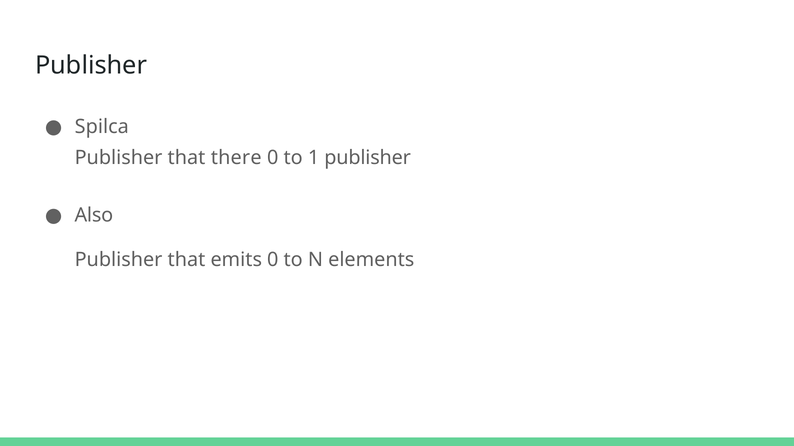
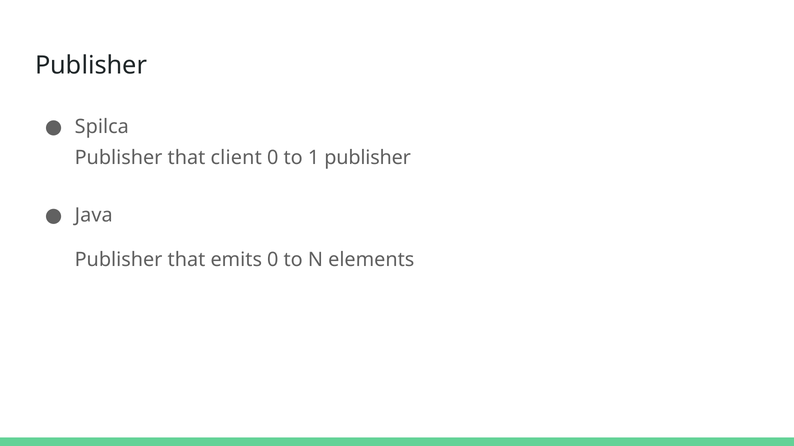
there: there -> client (236, 158)
Also: Also -> Java (94, 216)
